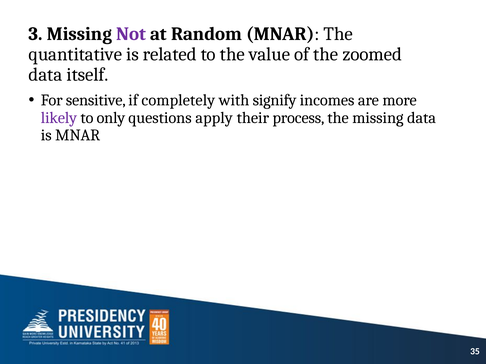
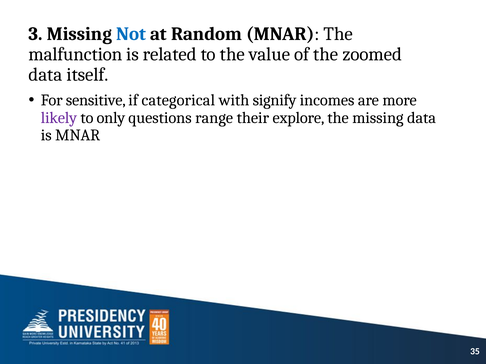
Not colour: purple -> blue (131, 34)
quantitative: quantitative -> malfunction (75, 54)
completely: completely -> categorical (178, 100)
apply: apply -> range (214, 118)
process: process -> explore (298, 118)
